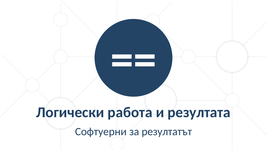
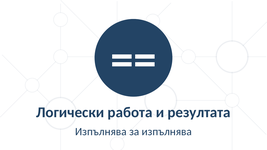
Софтуерни: Софтуерни -> Изпълнява (101, 132)
за резултатът: резултатът -> изпълнява (167, 132)
